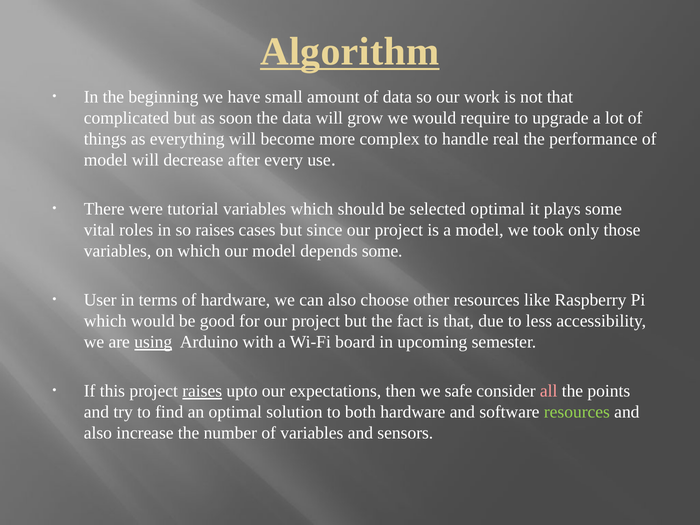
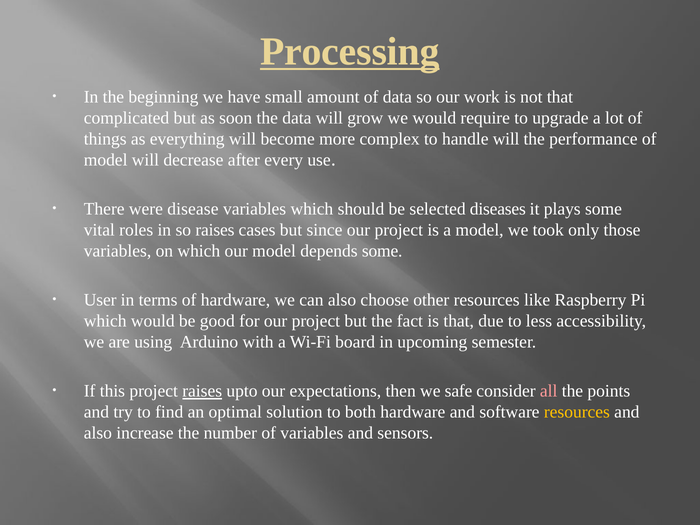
Algorithm: Algorithm -> Processing (350, 52)
handle real: real -> will (506, 139)
tutorial: tutorial -> disease (193, 209)
selected optimal: optimal -> diseases (498, 209)
using underline: present -> none (153, 342)
resources colour: light green -> yellow (577, 412)
